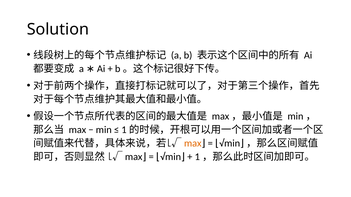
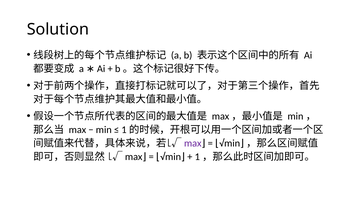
max colour: orange -> purple (193, 144)
